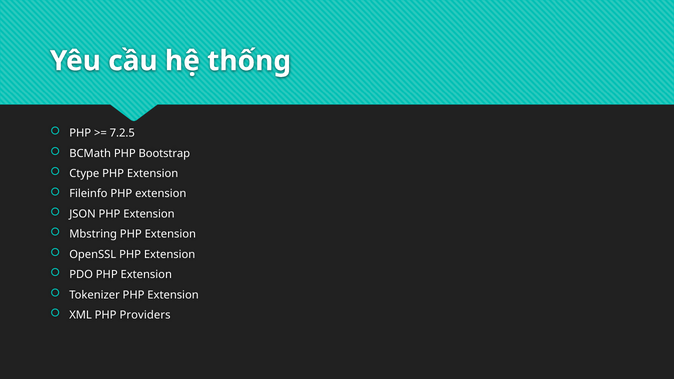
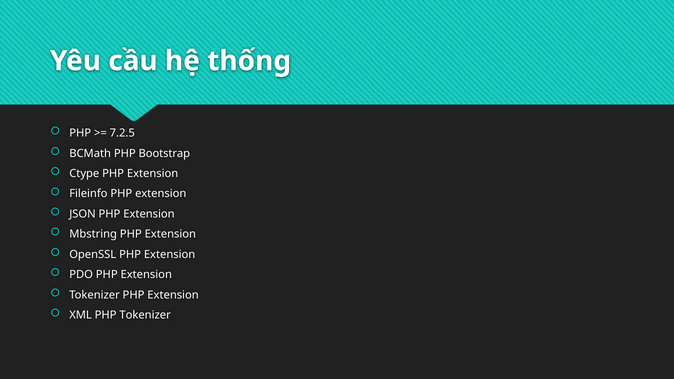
PHP Providers: Providers -> Tokenizer (145, 315)
